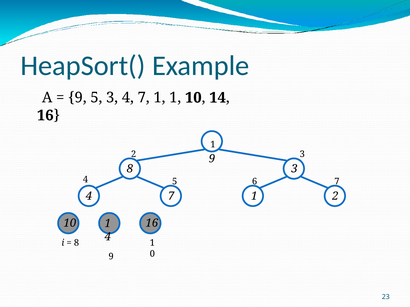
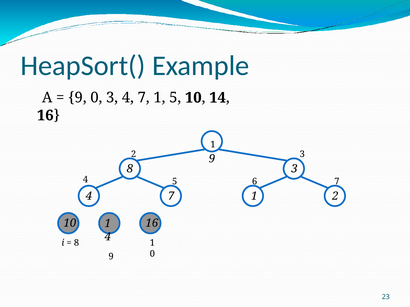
9 5: 5 -> 0 (96, 98)
1 1: 1 -> 5 (175, 98)
